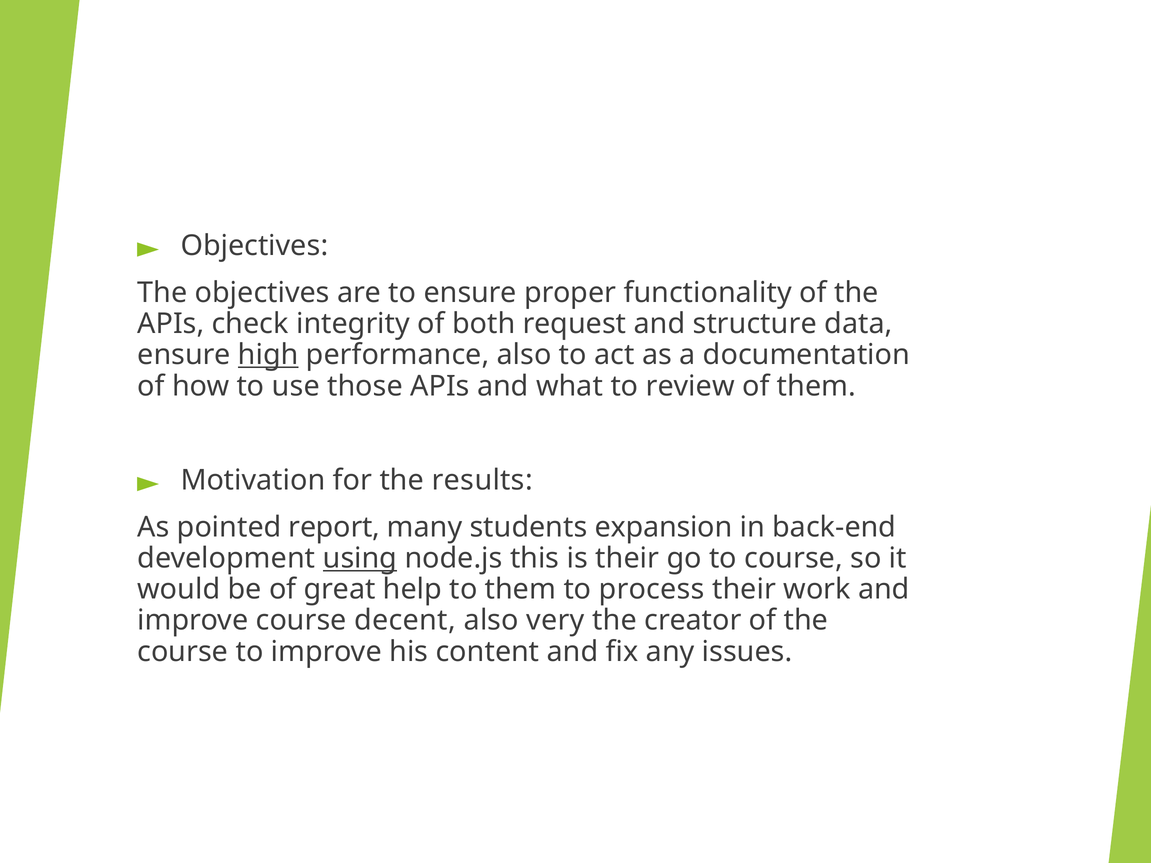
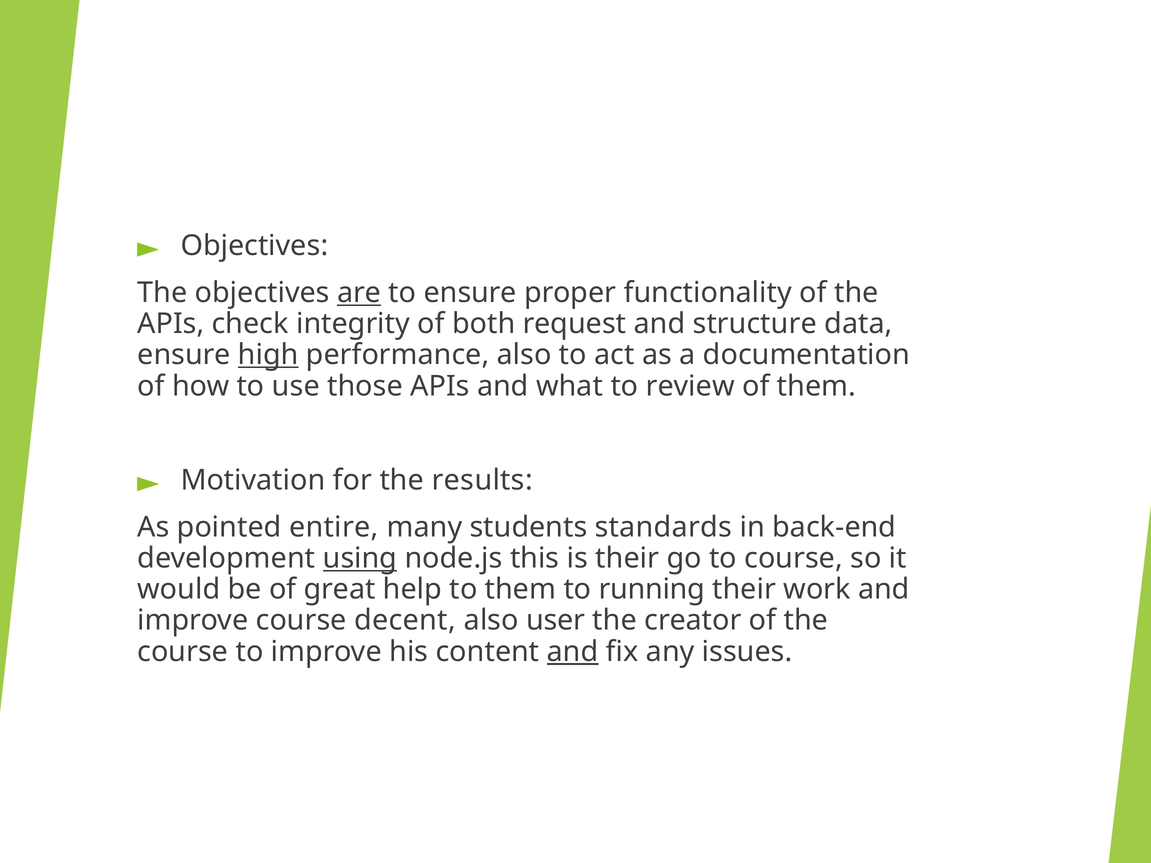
are underline: none -> present (359, 293)
report: report -> entire (334, 527)
expansion: expansion -> standards (663, 527)
process: process -> running (652, 590)
very: very -> user (556, 621)
and underline: none -> present (573, 652)
